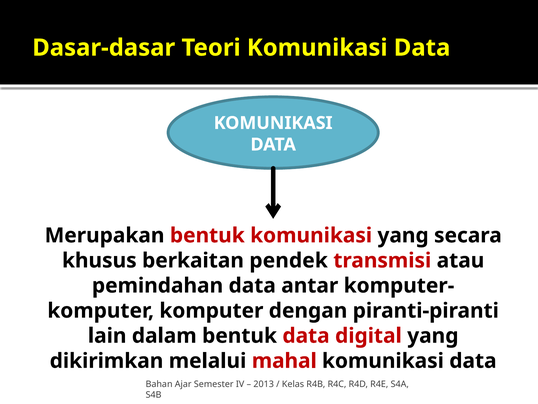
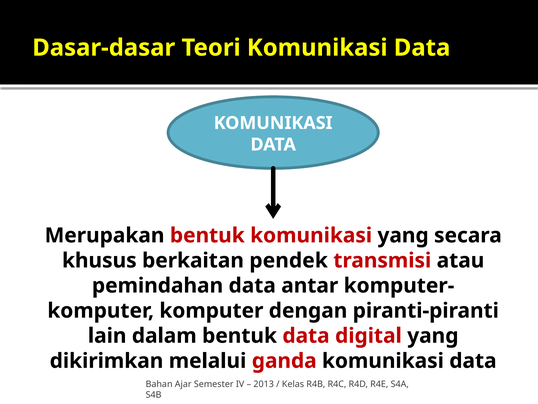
mahal: mahal -> ganda (284, 360)
